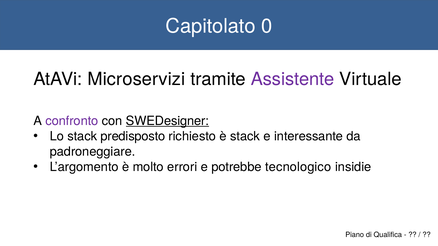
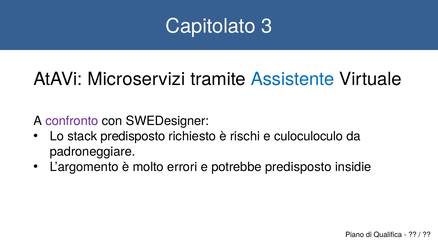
0: 0 -> 3 (267, 26)
Assistente colour: purple -> blue (293, 79)
SWEDesigner underline: present -> none (167, 121)
è stack: stack -> rischi (245, 136)
interessante: interessante -> culoculoculo (309, 136)
potrebbe tecnologico: tecnologico -> predisposto (298, 167)
